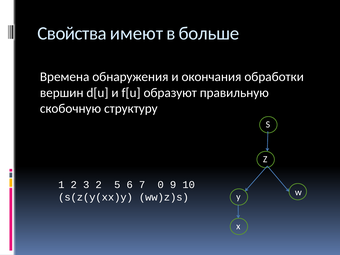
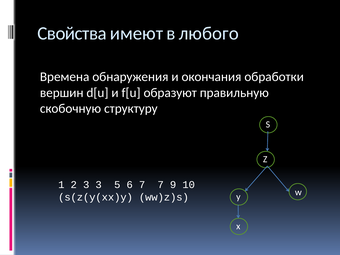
больше: больше -> любого (209, 33)
3 2: 2 -> 3 (99, 185)
7 0: 0 -> 7 (161, 185)
